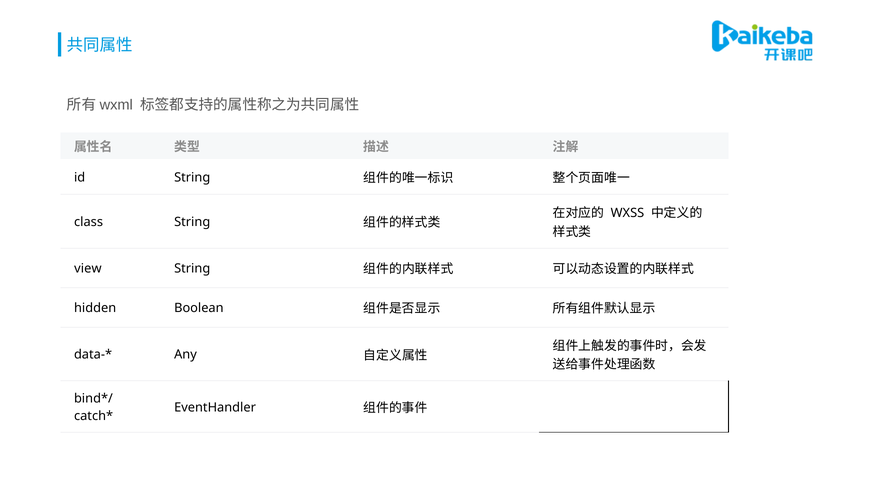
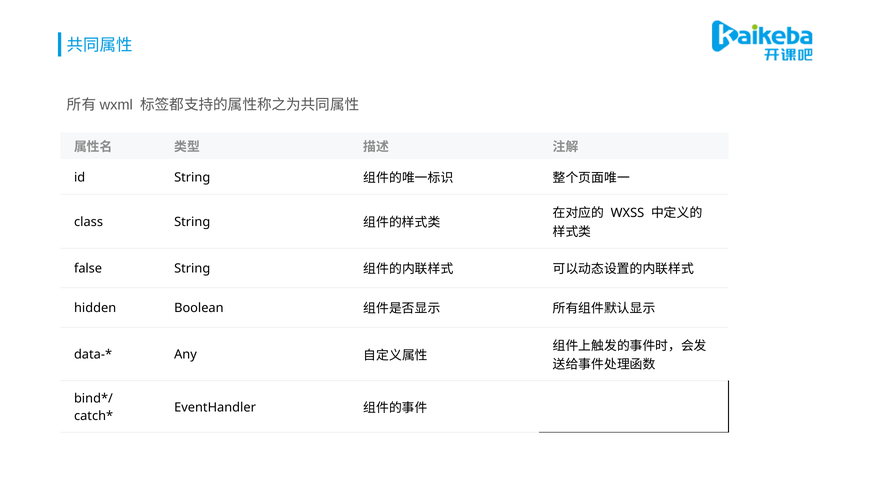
view: view -> false (88, 269)
